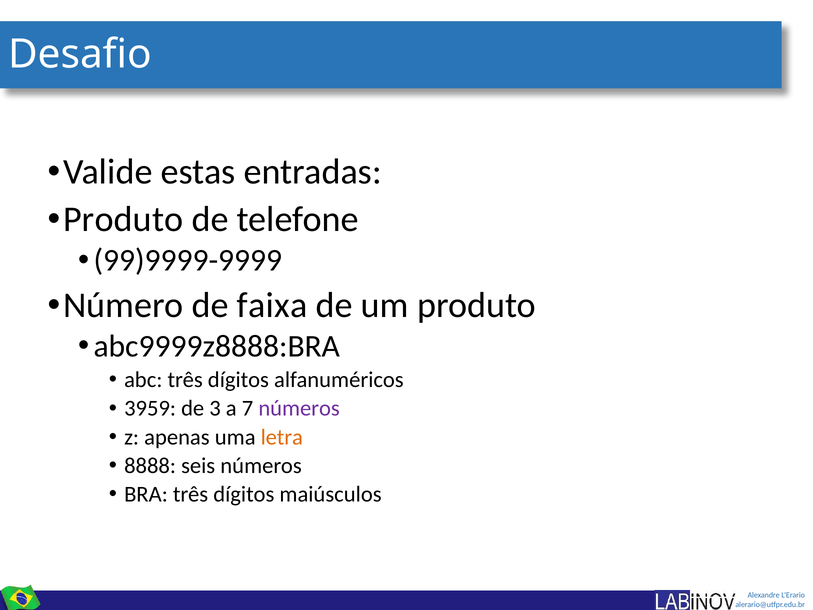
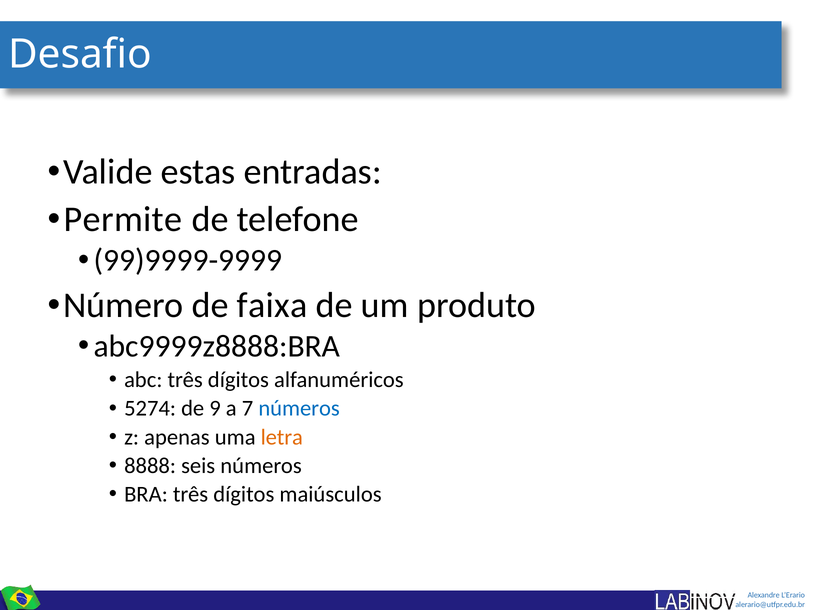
Produto: Produto -> Permite (123, 219)
3959: 3959 -> 5274 (150, 408)
3: 3 -> 9 (215, 408)
números colour: purple -> blue (299, 408)
